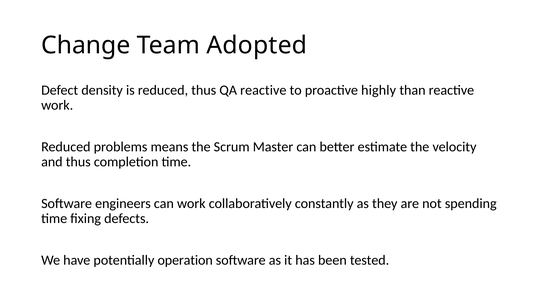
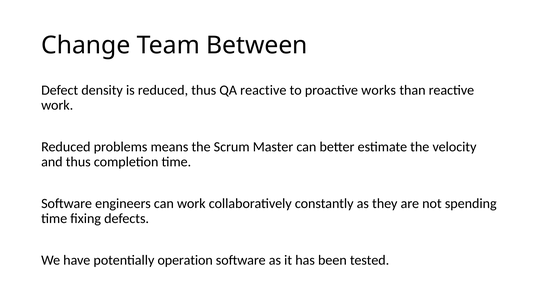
Adopted: Adopted -> Between (257, 45)
highly: highly -> works (379, 90)
